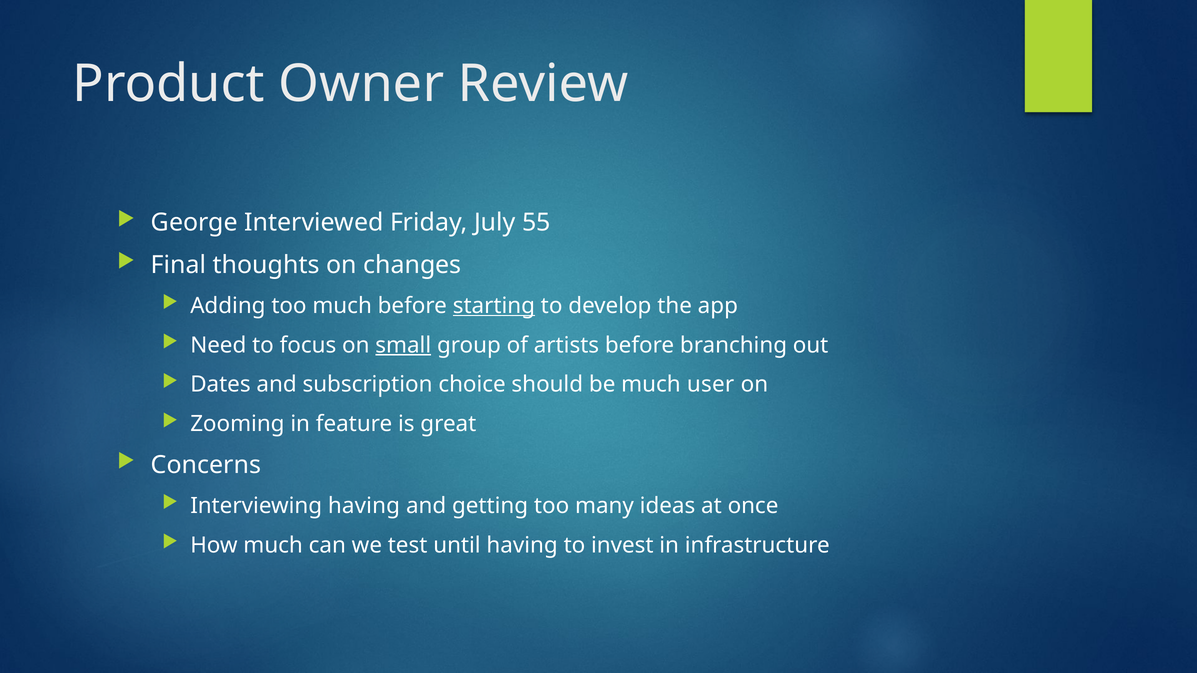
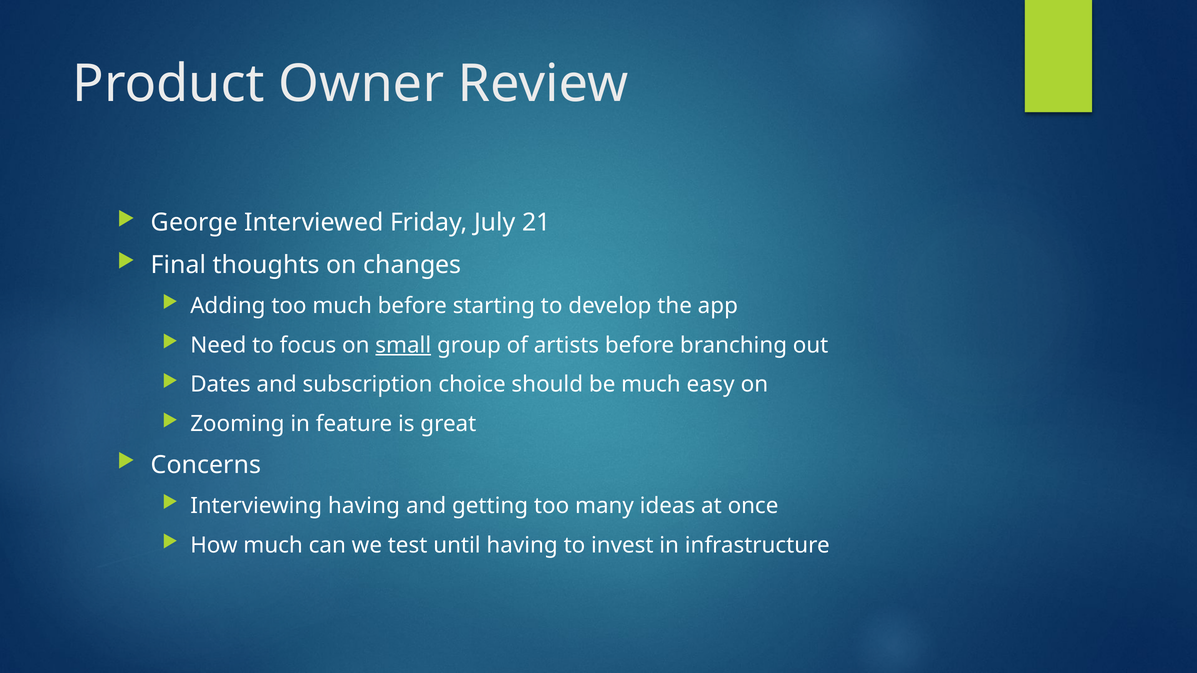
55: 55 -> 21 (536, 223)
starting underline: present -> none (494, 306)
user: user -> easy (711, 385)
